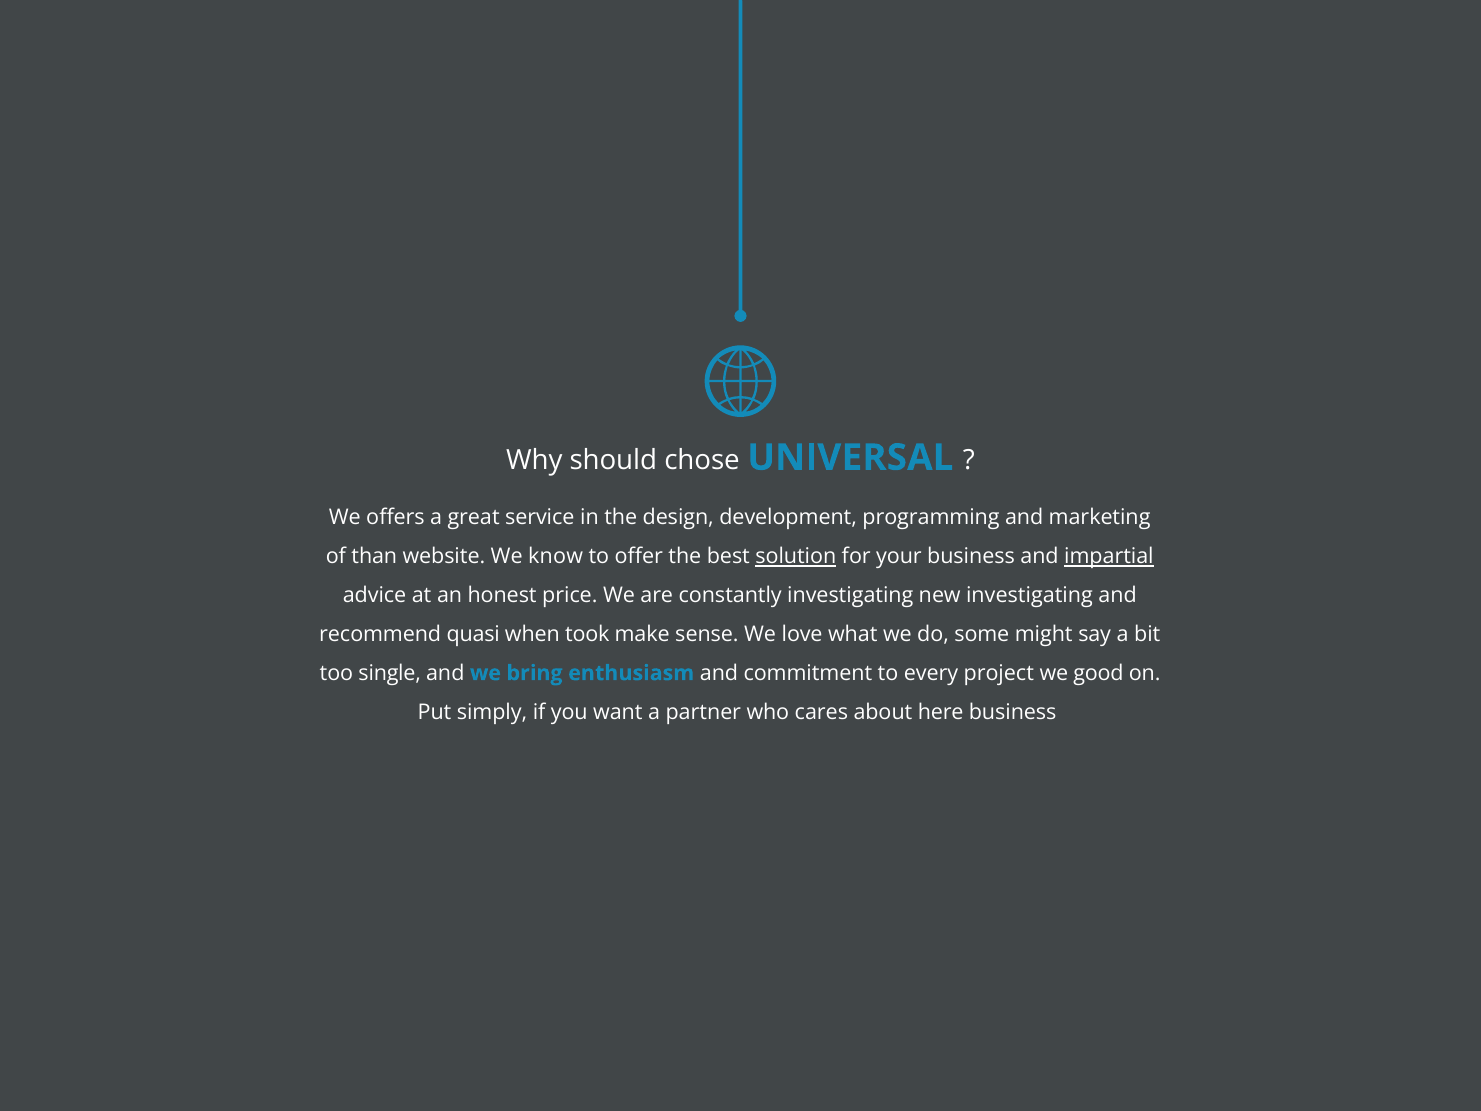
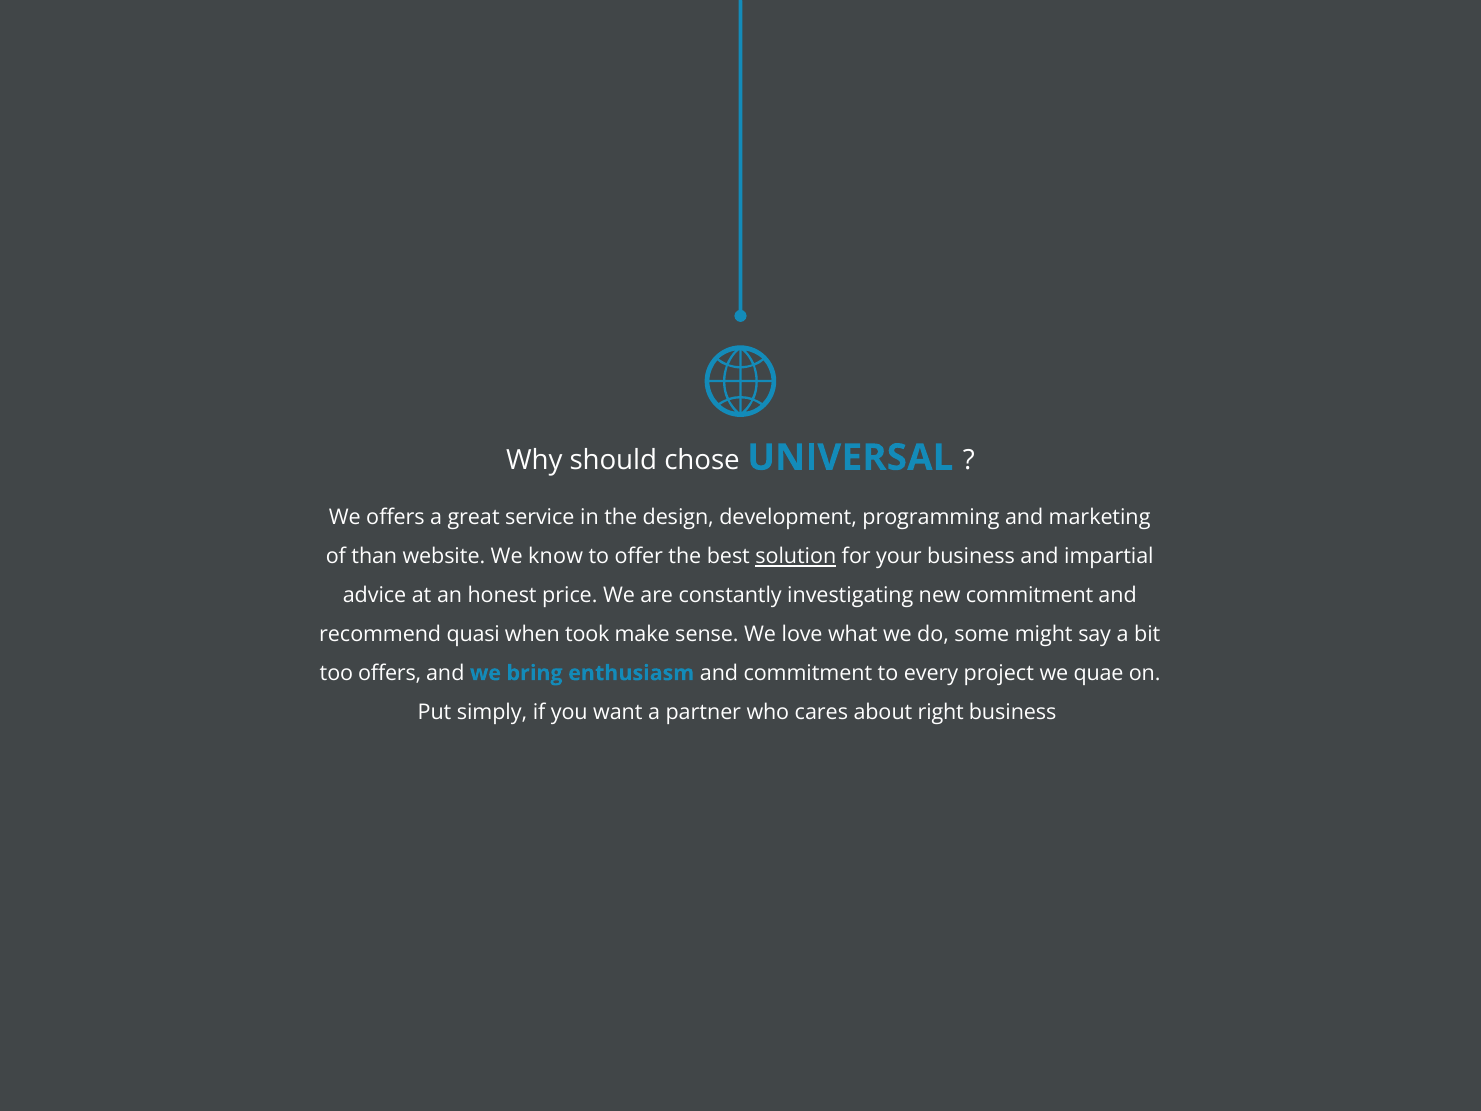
impartial underline: present -> none (1109, 556)
new investigating: investigating -> commitment (1030, 595)
too single: single -> offers (390, 673)
good: good -> quae (1099, 673)
here: here -> right (941, 712)
